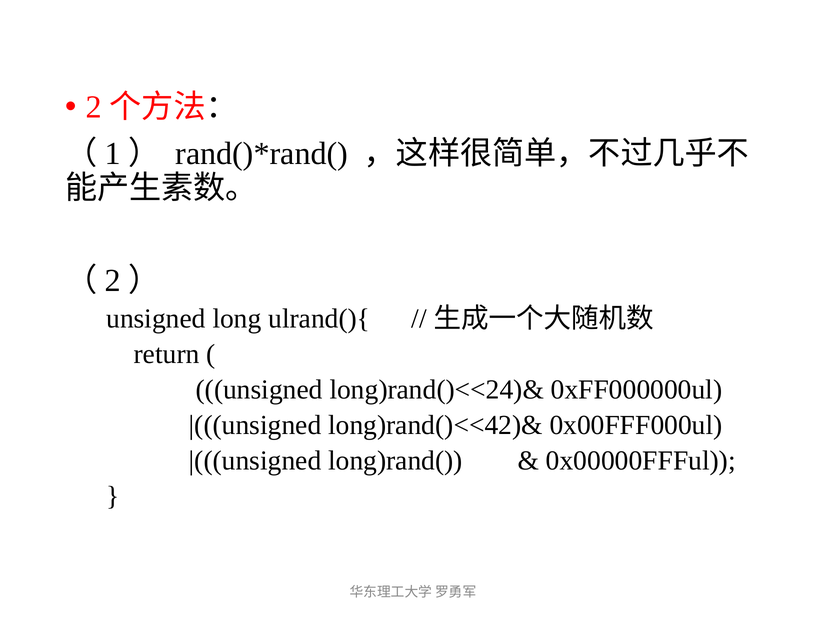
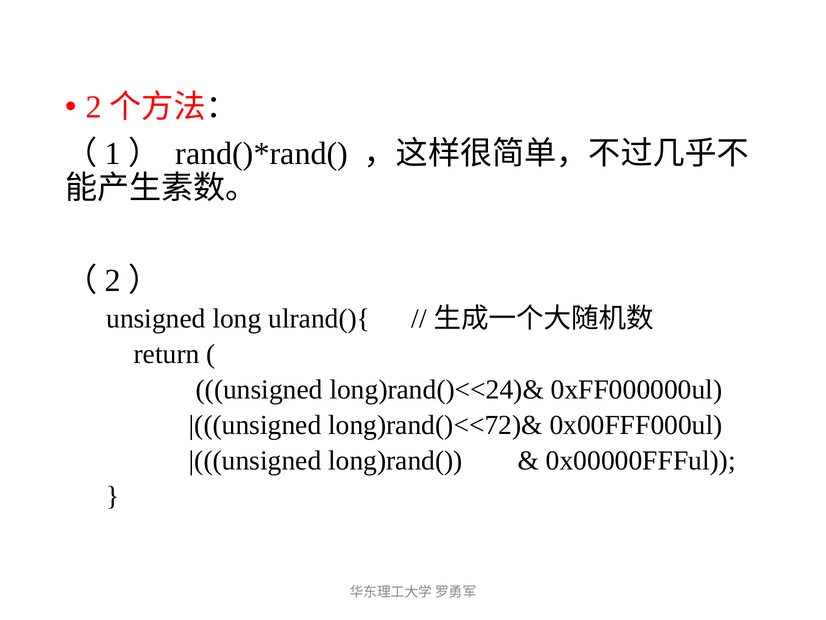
long)rand()<<42)&: long)rand()<<42)& -> long)rand()<<72)& (435, 425)
